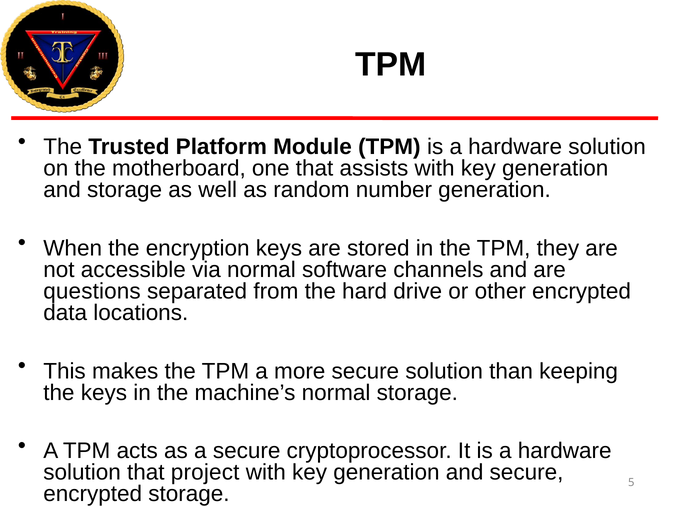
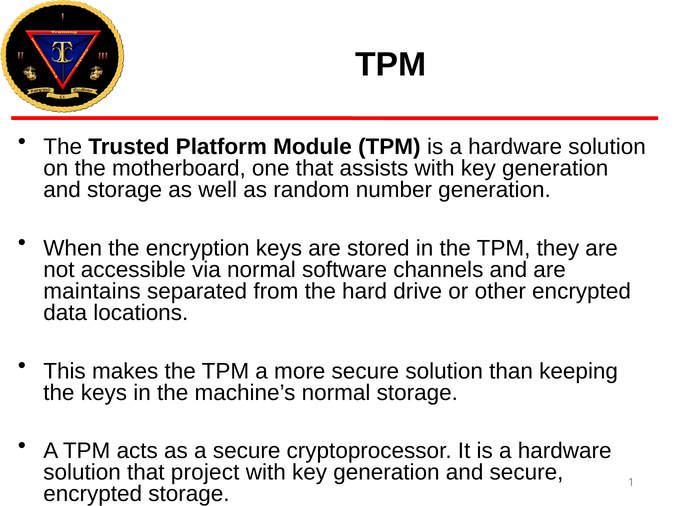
questions: questions -> maintains (92, 292)
5: 5 -> 1 (631, 483)
